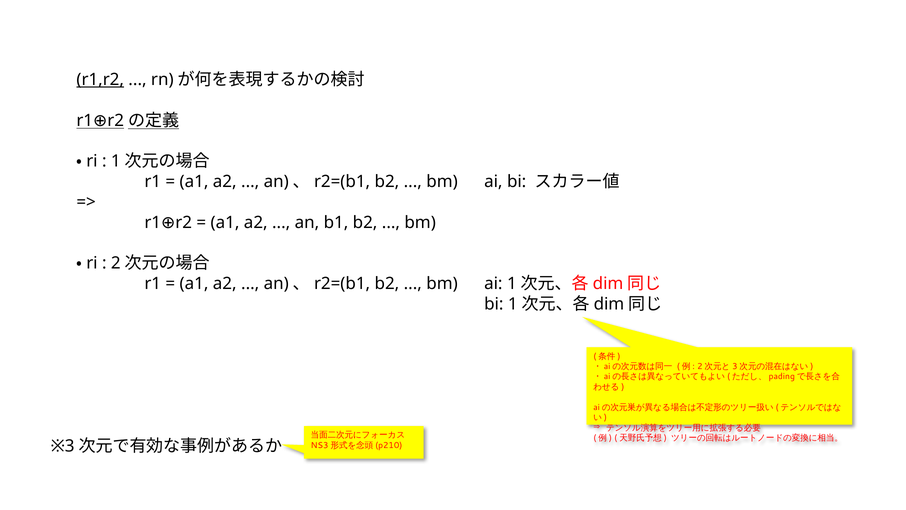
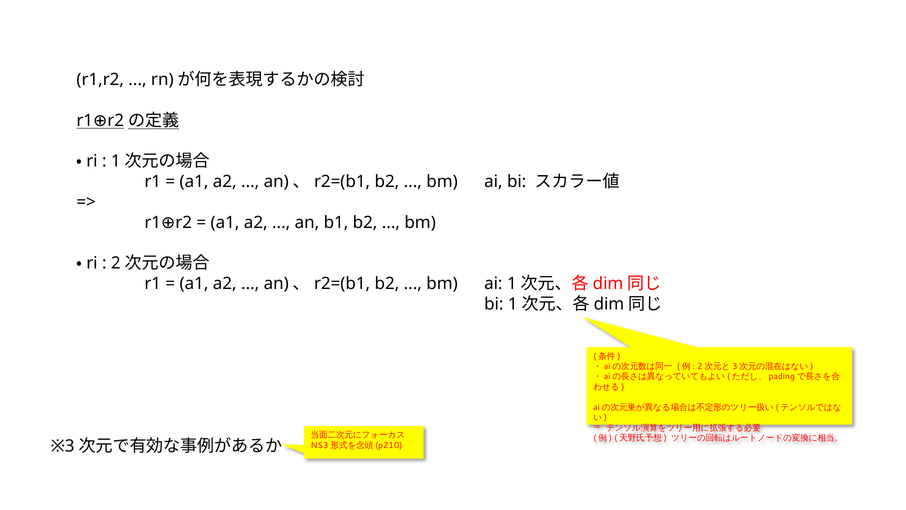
r1,r2 underline: present -> none (100, 80)
